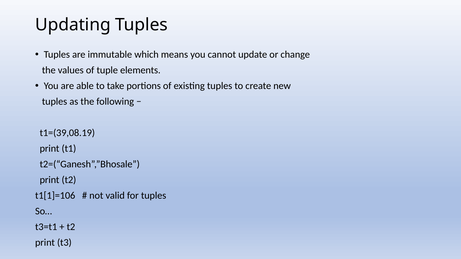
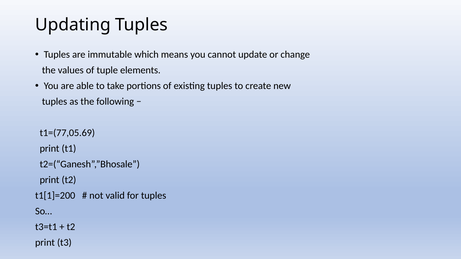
t1=(39,08.19: t1=(39,08.19 -> t1=(77,05.69 (67, 133)
t1[1]=106: t1[1]=106 -> t1[1]=200 (55, 196)
